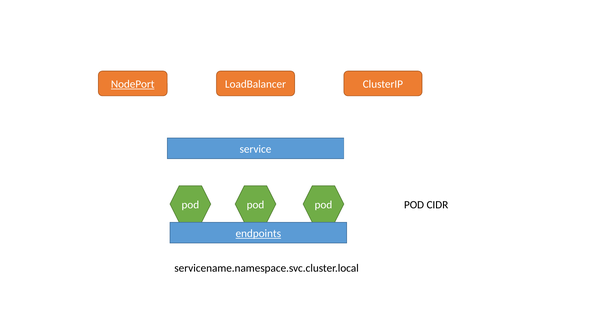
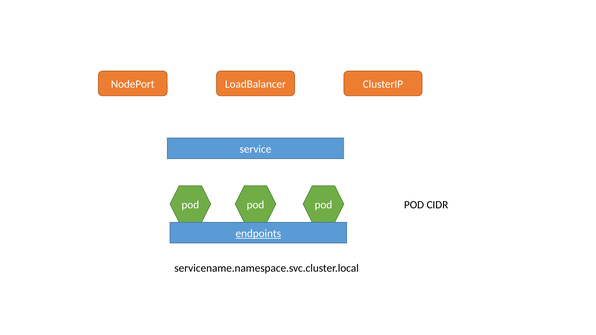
NodePort underline: present -> none (133, 84)
